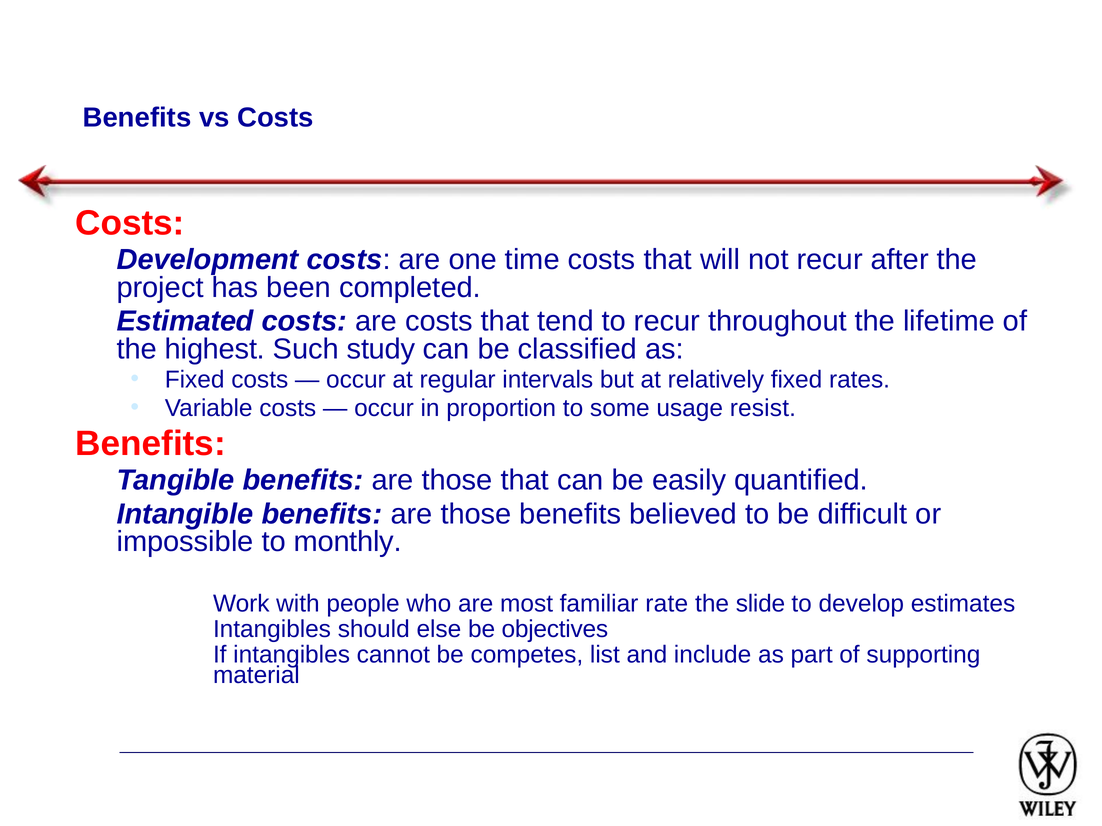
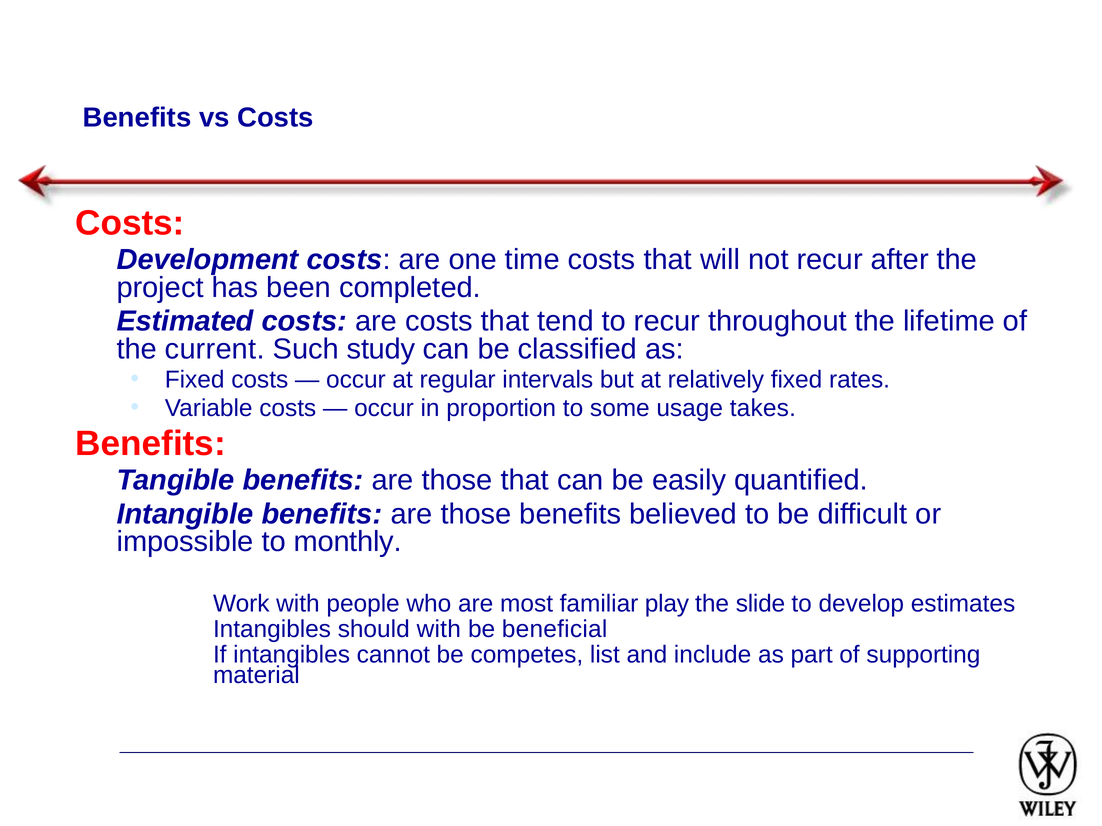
highest: highest -> current (215, 349)
resist: resist -> takes (763, 408)
rate: rate -> play (667, 604)
should else: else -> with (439, 630)
objectives: objectives -> beneficial (555, 630)
